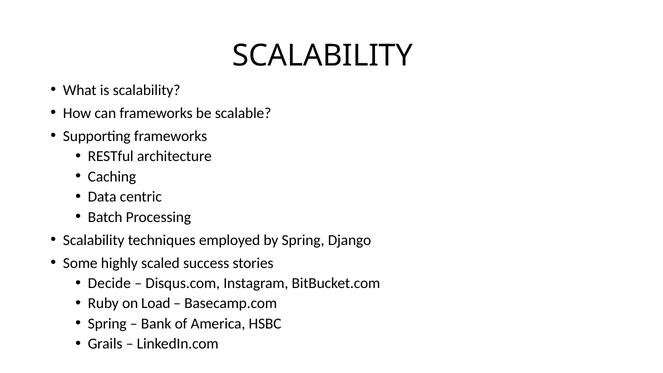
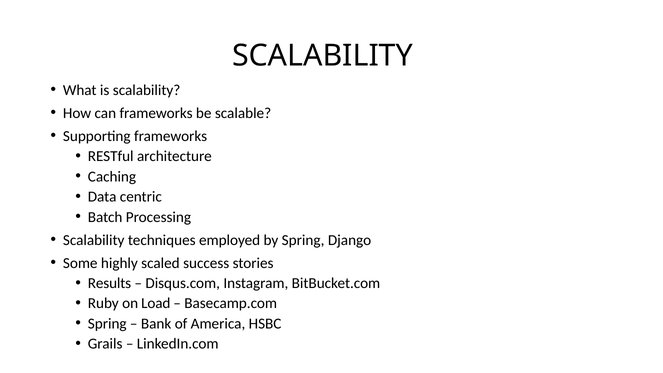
Decide: Decide -> Results (110, 283)
